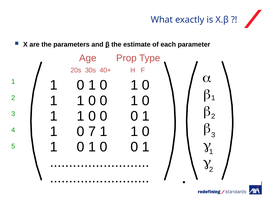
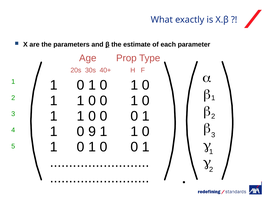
7: 7 -> 9 (92, 131)
